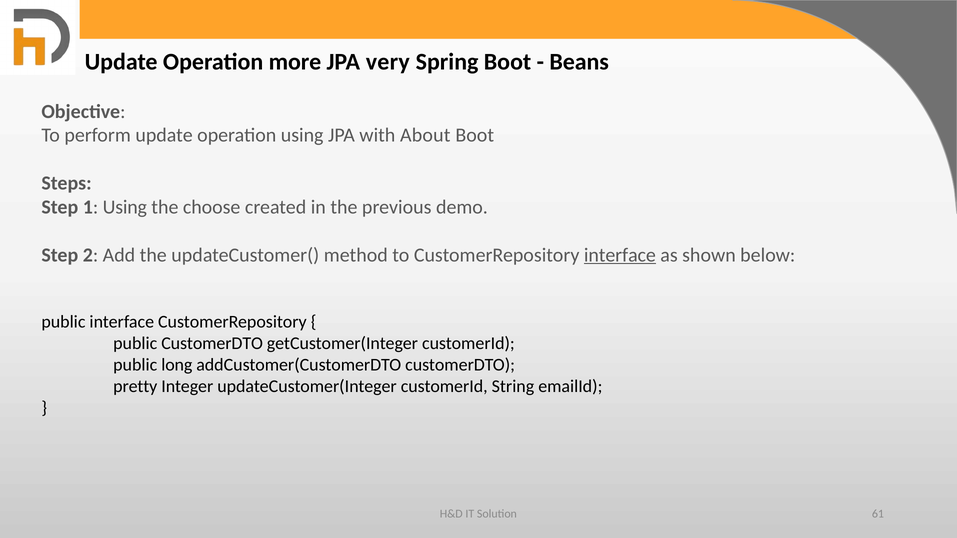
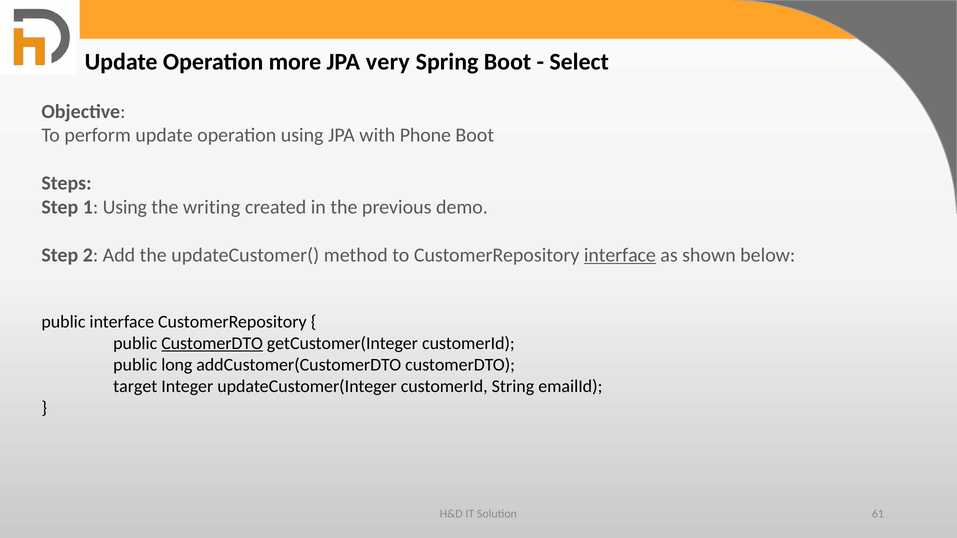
Beans: Beans -> Select (579, 62)
About: About -> Phone (425, 135)
choose: choose -> writing (212, 207)
CustomerDTO underline: none -> present (212, 344)
pretty: pretty -> target (135, 387)
